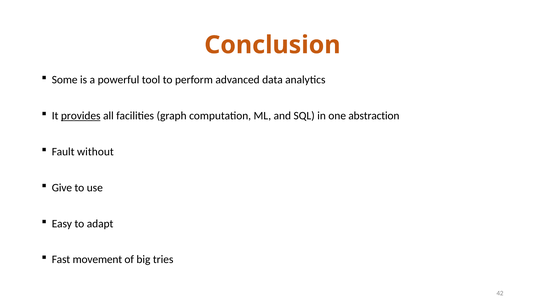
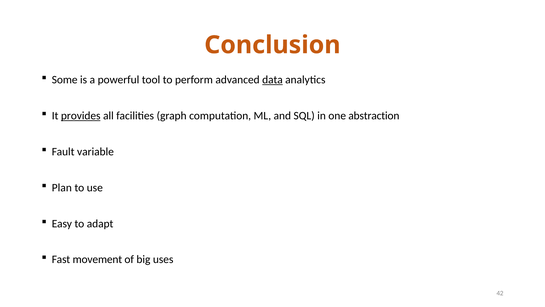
data underline: none -> present (272, 80)
without: without -> variable (95, 152)
Give: Give -> Plan (62, 187)
tries: tries -> uses (163, 259)
